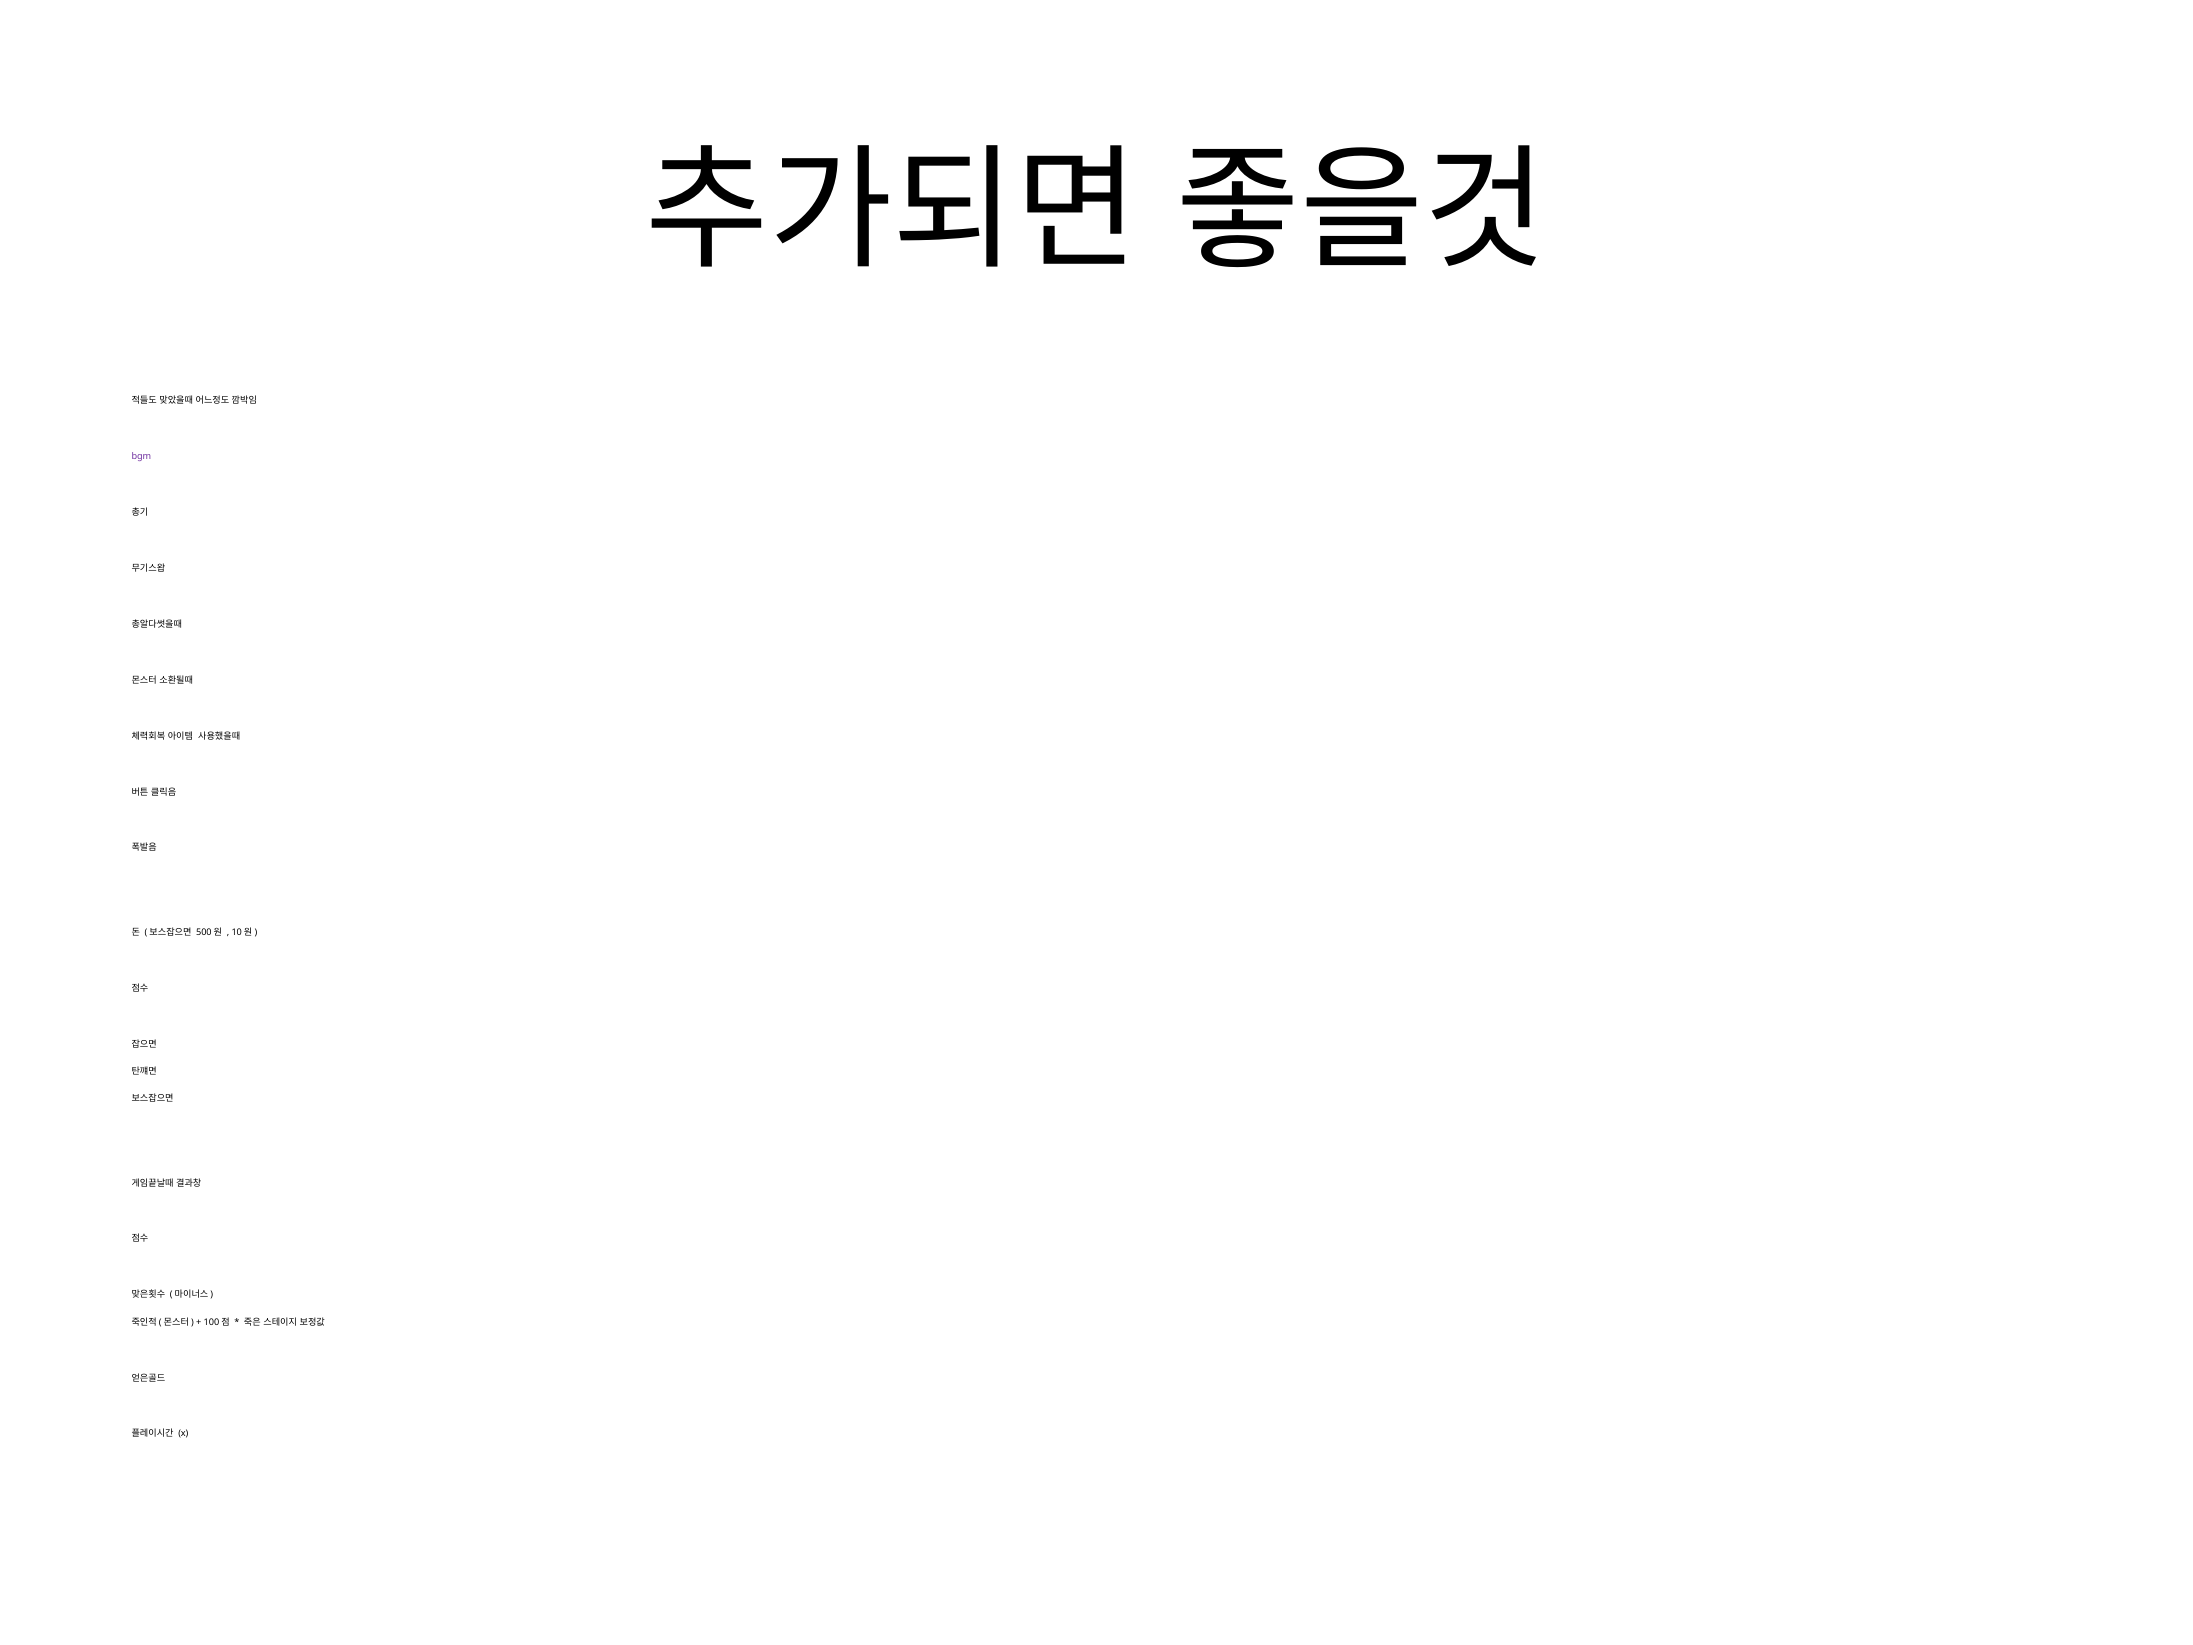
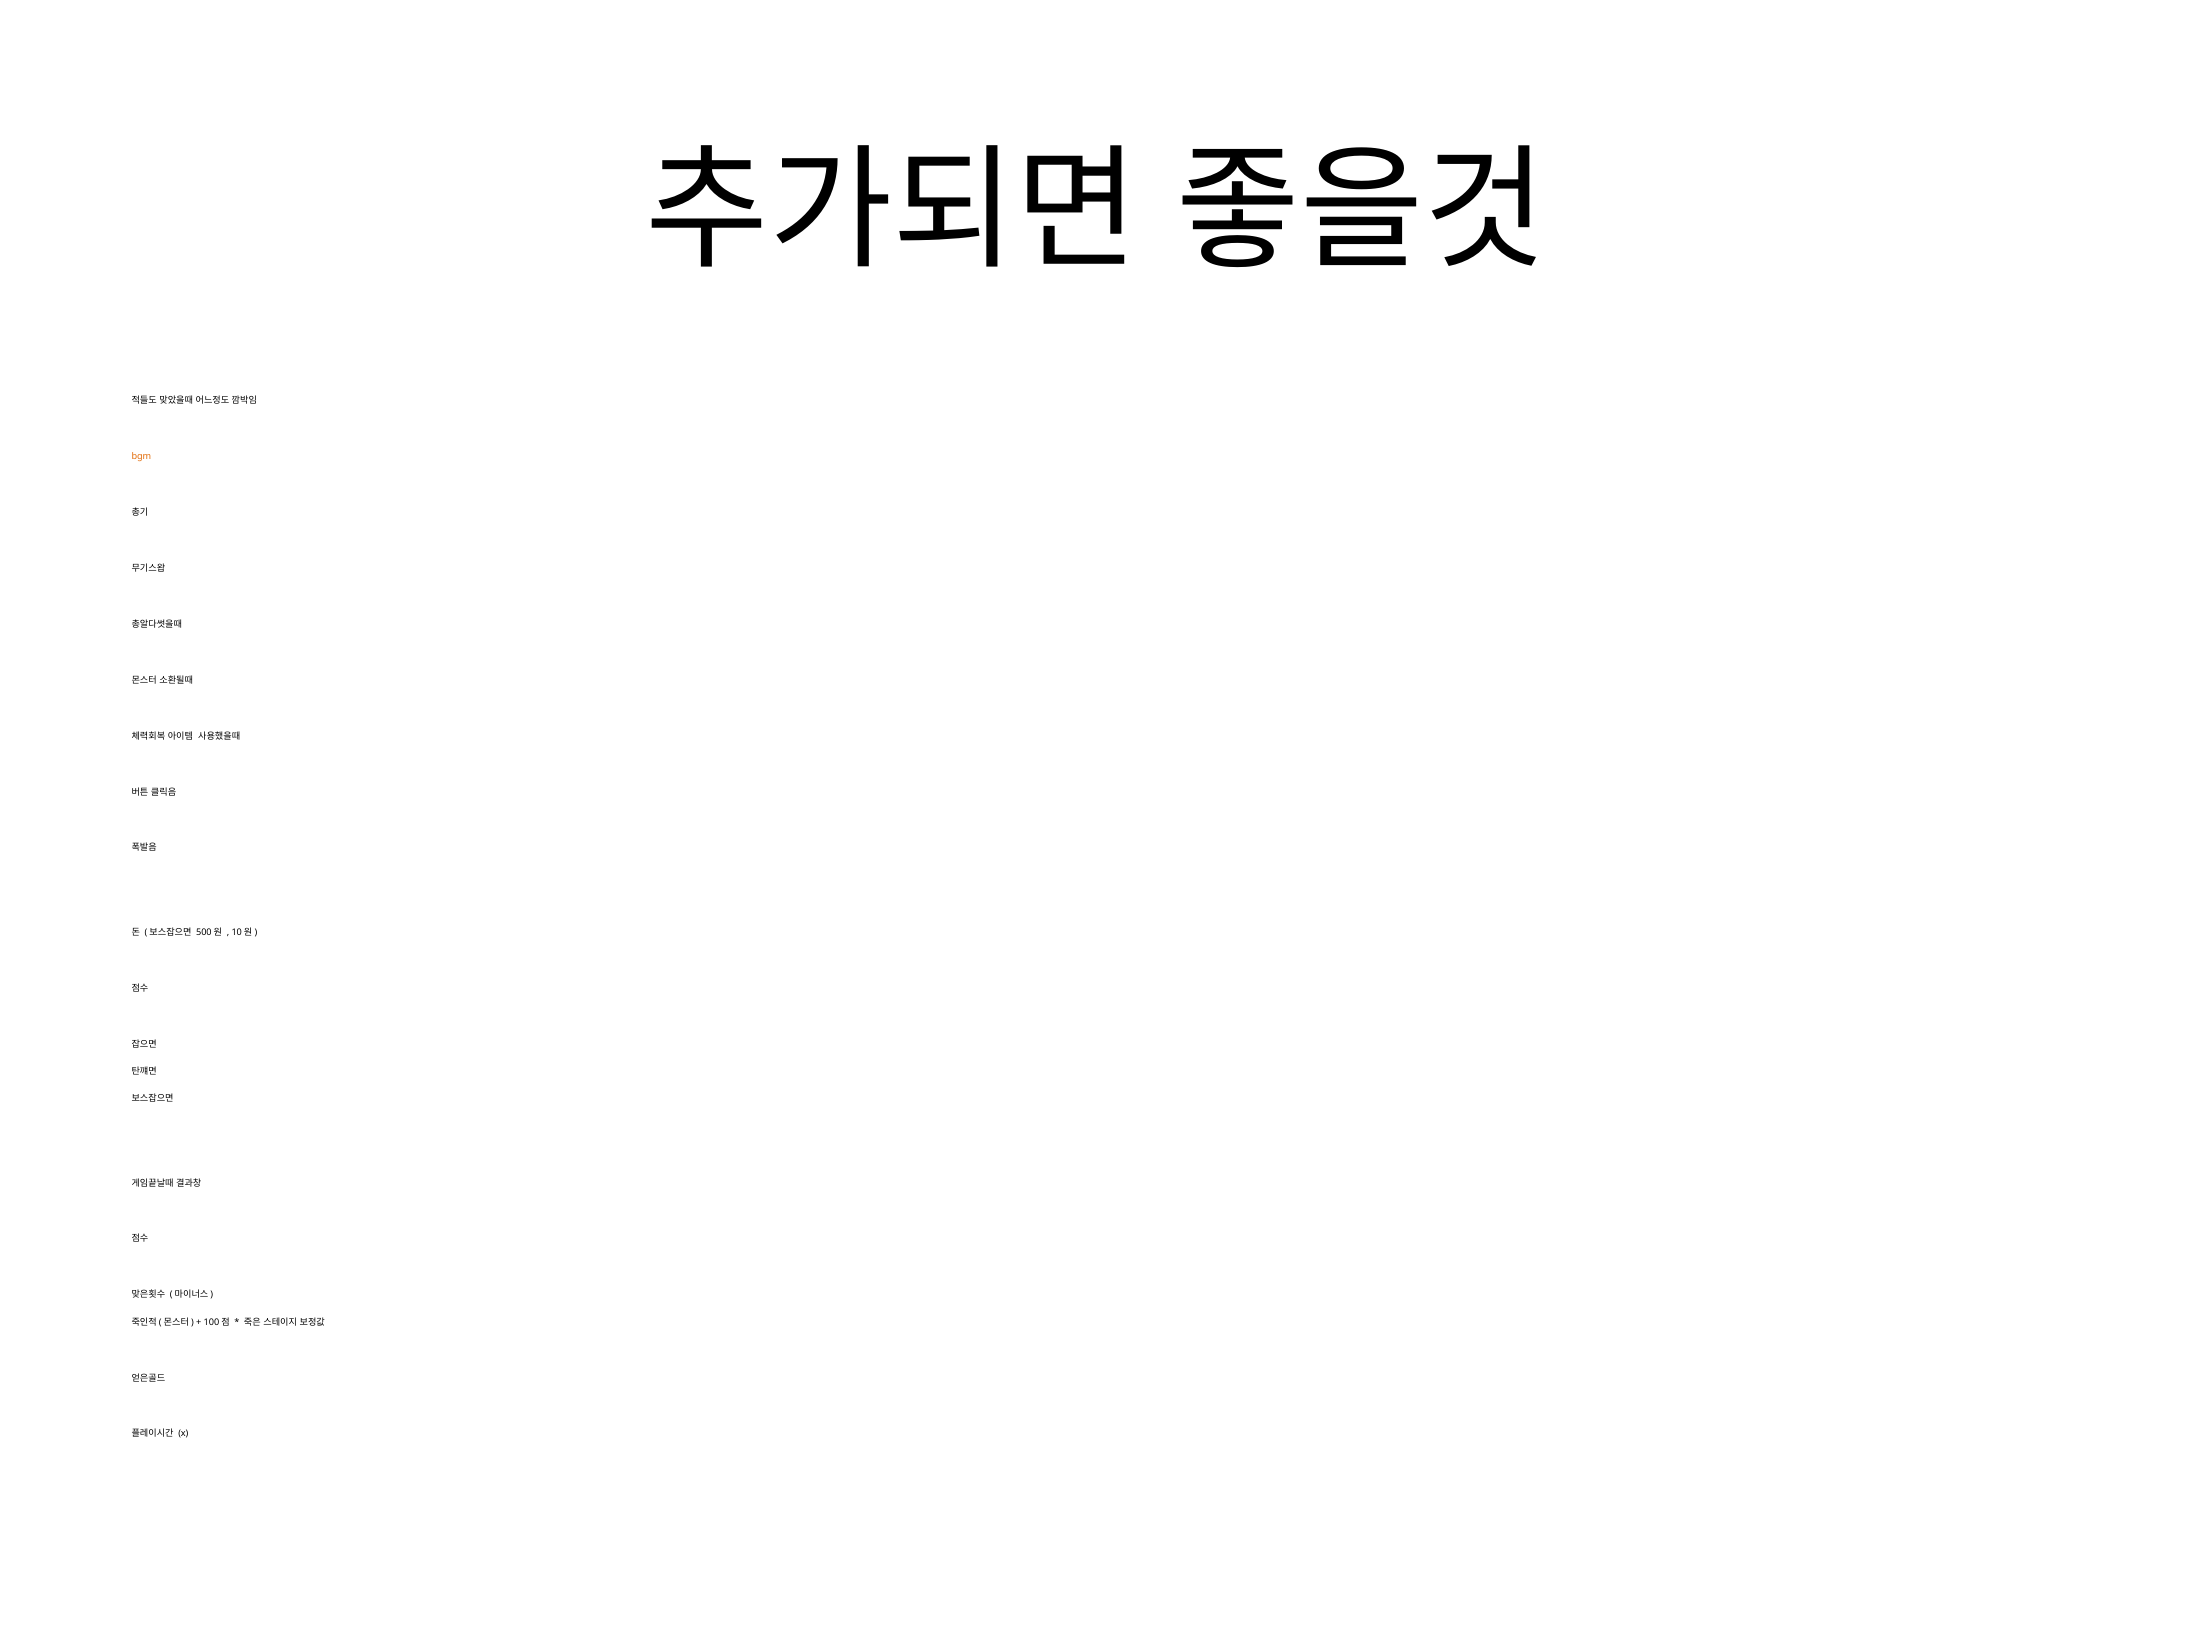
bgm colour: purple -> orange (141, 457)
